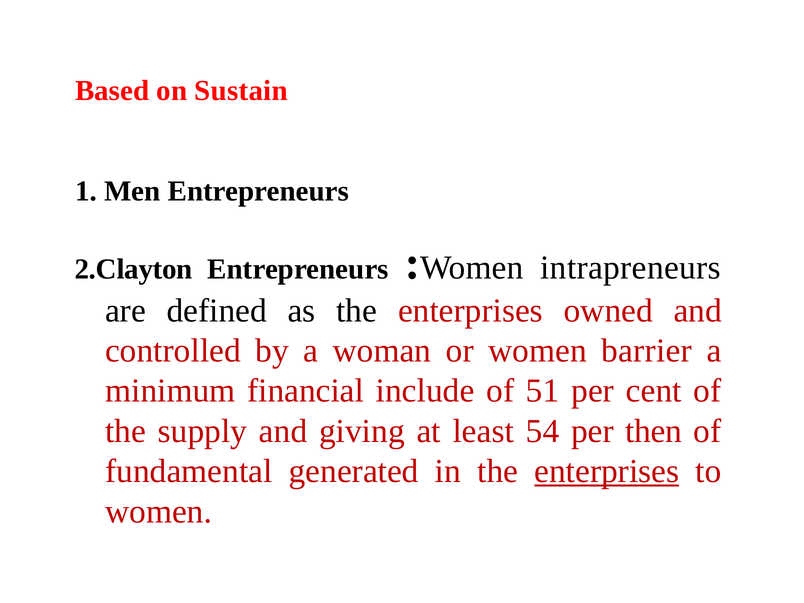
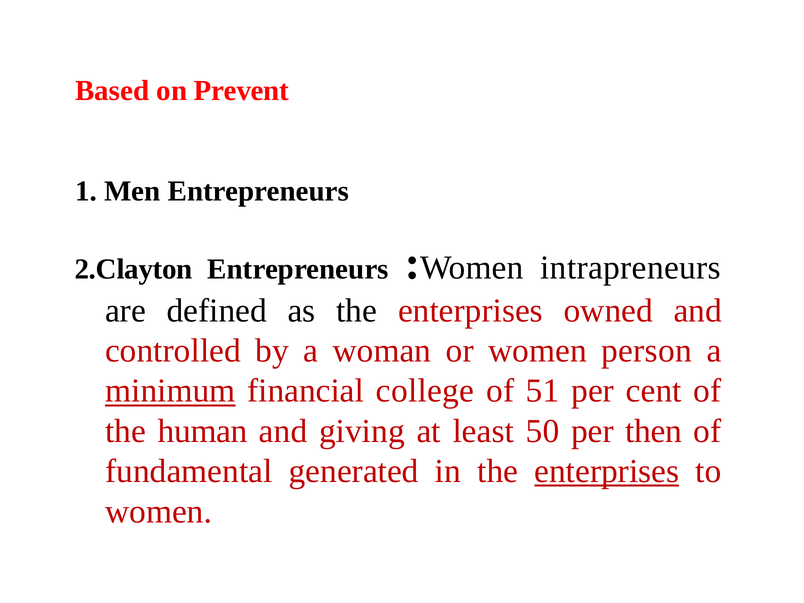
Sustain: Sustain -> Prevent (241, 90)
barrier: barrier -> person (647, 351)
minimum underline: none -> present (170, 391)
include: include -> college (425, 391)
supply: supply -> human (203, 431)
54: 54 -> 50 (543, 431)
